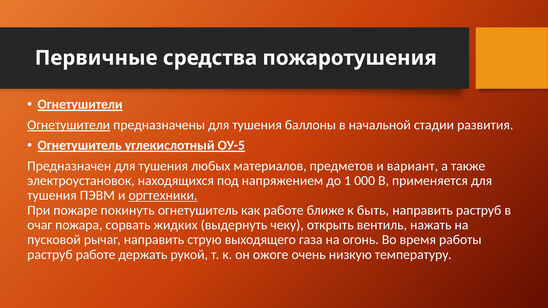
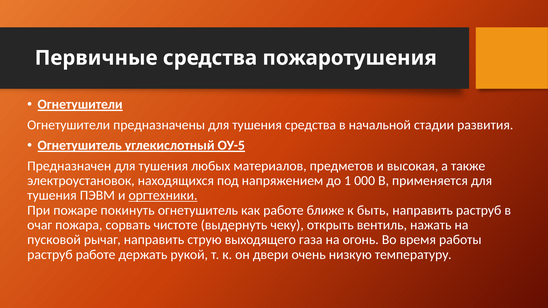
Огнетушители underline: present -> none (69, 125)
тушения баллоны: баллоны -> средства (310, 125)
вариант: вариант -> высокая (413, 166)
жидких: жидких -> чистоте (176, 225)
ожоге: ожоге -> двери (271, 255)
